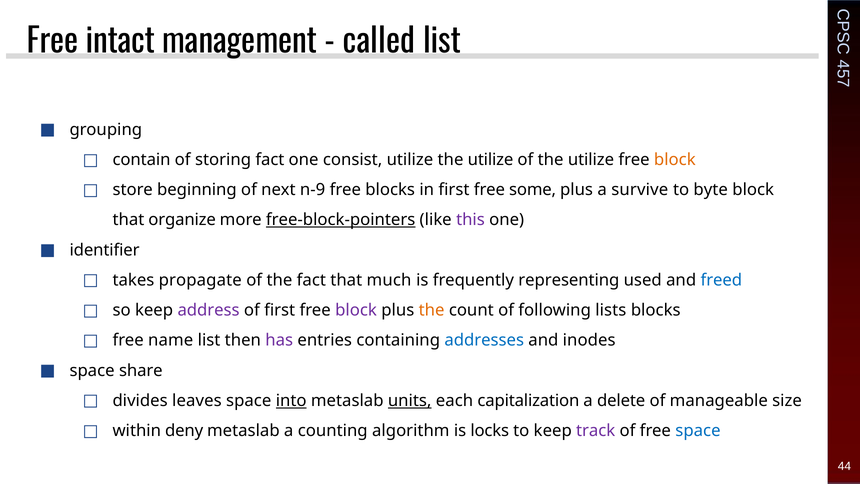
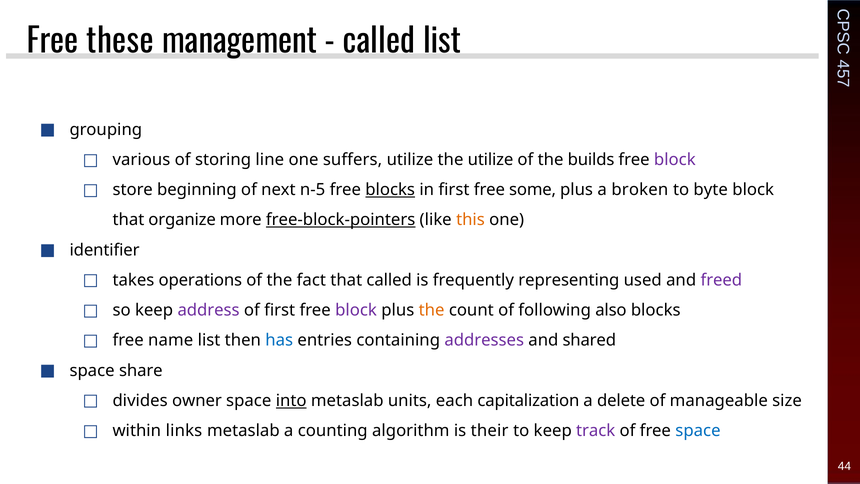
intact: intact -> these (120, 42)
contain: contain -> various (141, 160)
storing fact: fact -> line (270, 160)
consist: consist -> suffers (353, 160)
of the utilize: utilize -> builds (591, 160)
block colour: orange -> purple (675, 160)
n-9: n-9 -> n-5 (313, 190)
blocks underline: none -> present (390, 190)
survive: survive -> broken (640, 190)
this colour: purple -> orange (470, 220)
propagate: propagate -> operations (200, 280)
that much: much -> called (389, 280)
freed colour: blue -> purple (721, 280)
lists: lists -> also (611, 310)
has colour: purple -> blue (279, 340)
addresses colour: blue -> purple (484, 340)
inodes: inodes -> shared (589, 340)
leaves: leaves -> owner (197, 400)
units underline: present -> none (410, 400)
deny: deny -> links (184, 431)
locks: locks -> their (490, 431)
